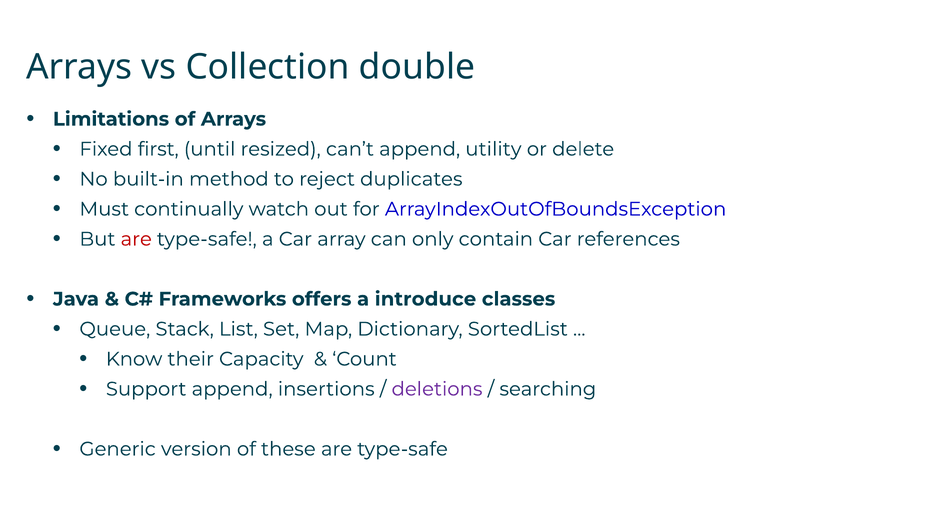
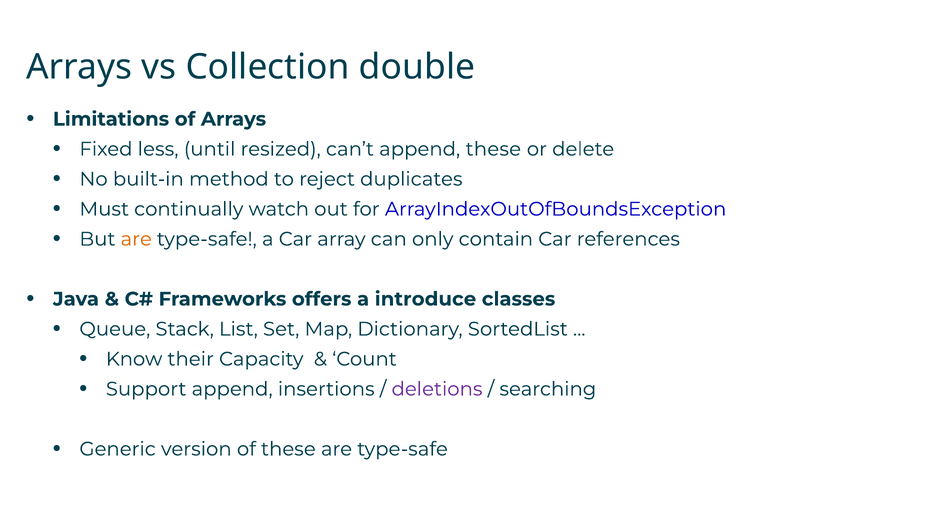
first: first -> less (158, 149)
append utility: utility -> these (493, 149)
are colour: red -> orange (136, 239)
